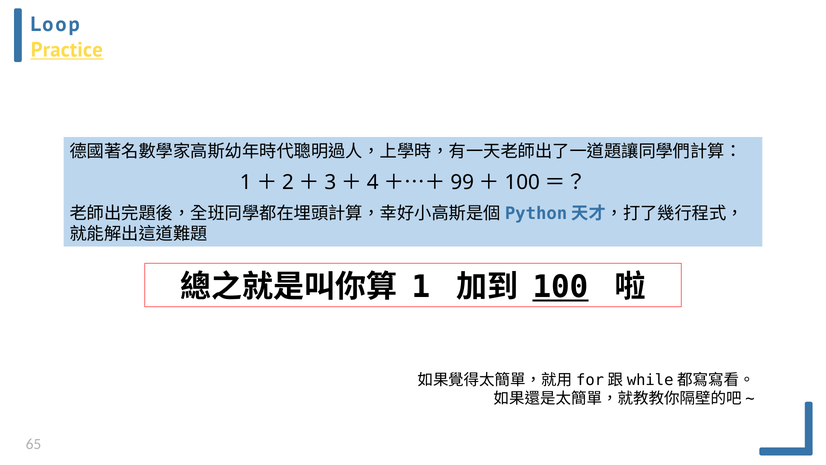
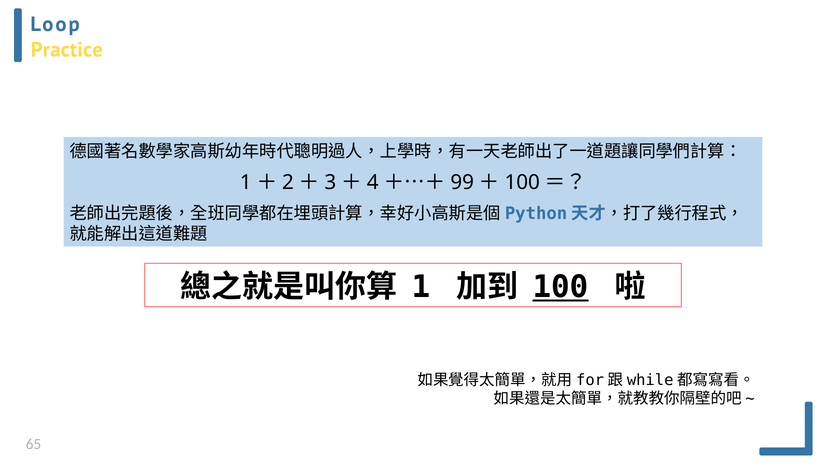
Practice underline: present -> none (67, 50)
